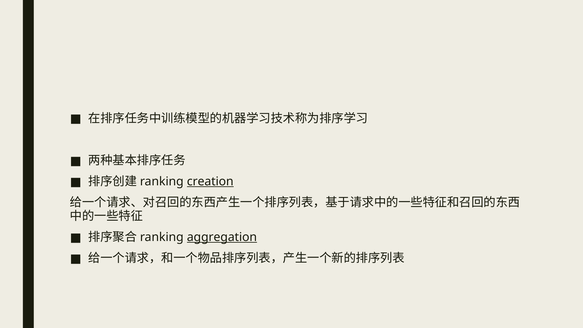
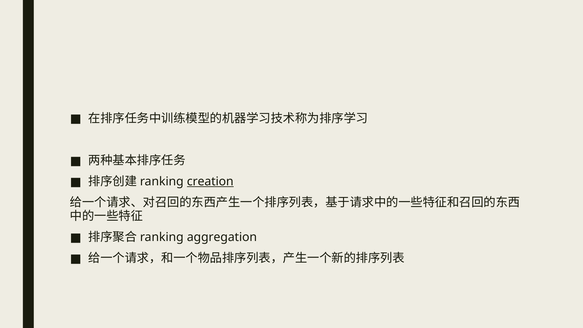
aggregation underline: present -> none (222, 237)
